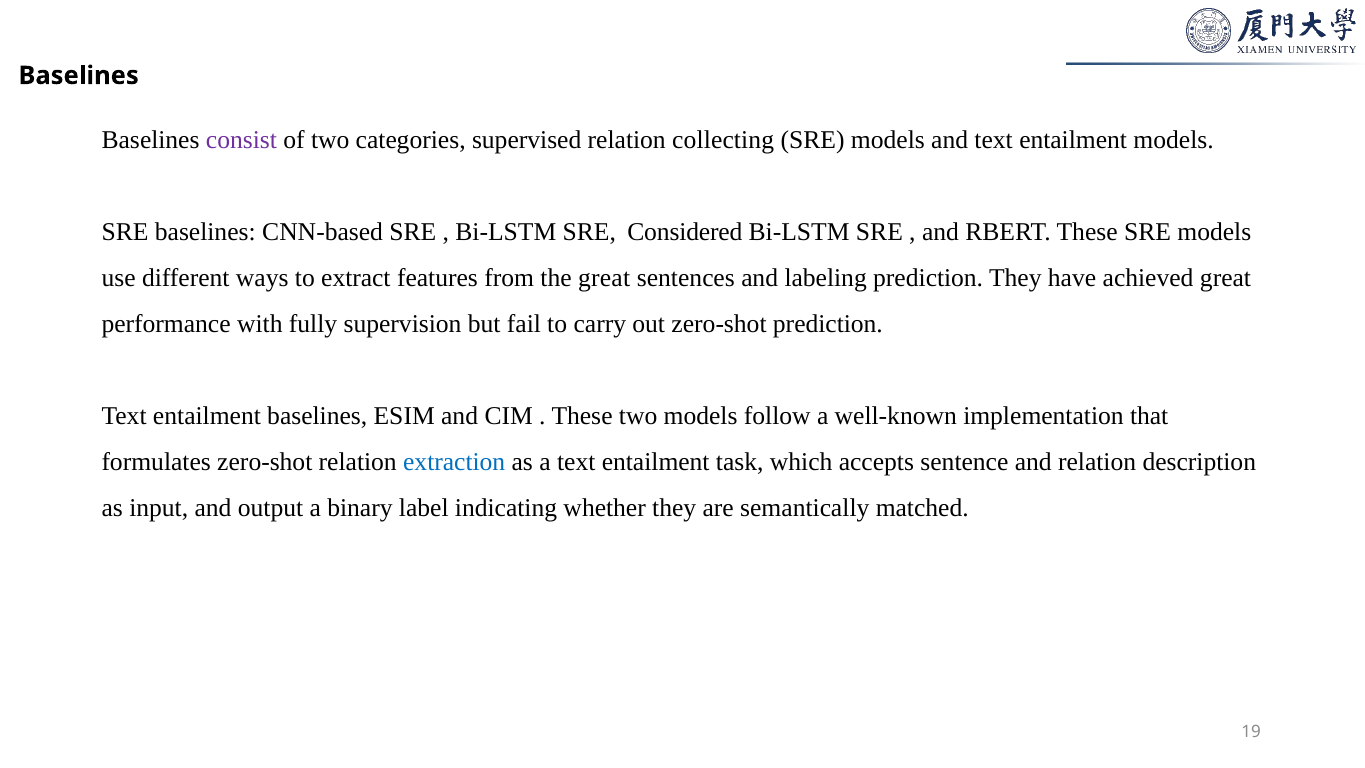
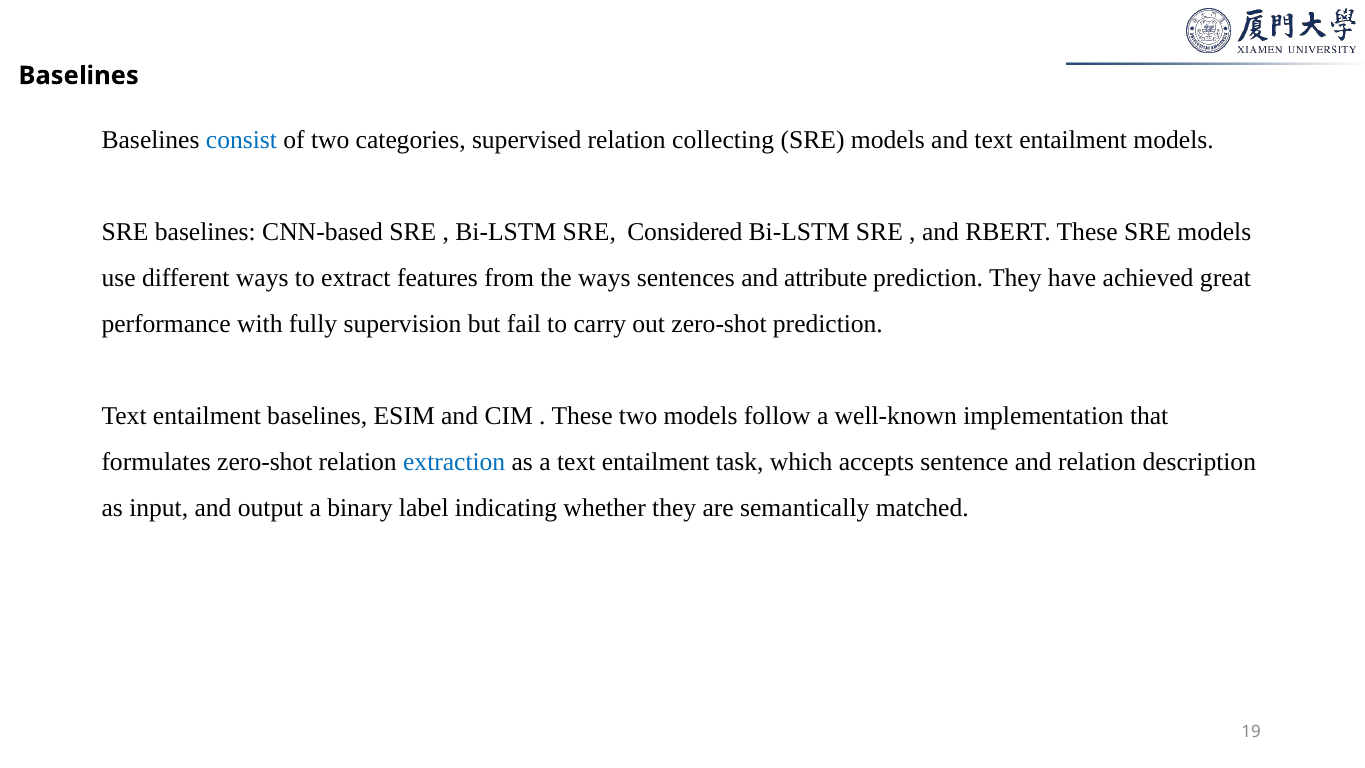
consist colour: purple -> blue (241, 140)
the great: great -> ways (604, 278)
labeling: labeling -> attribute (826, 278)
